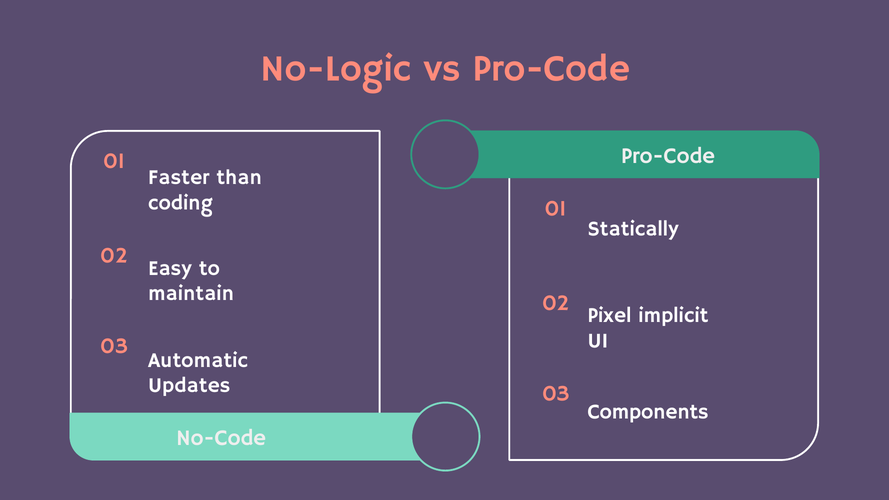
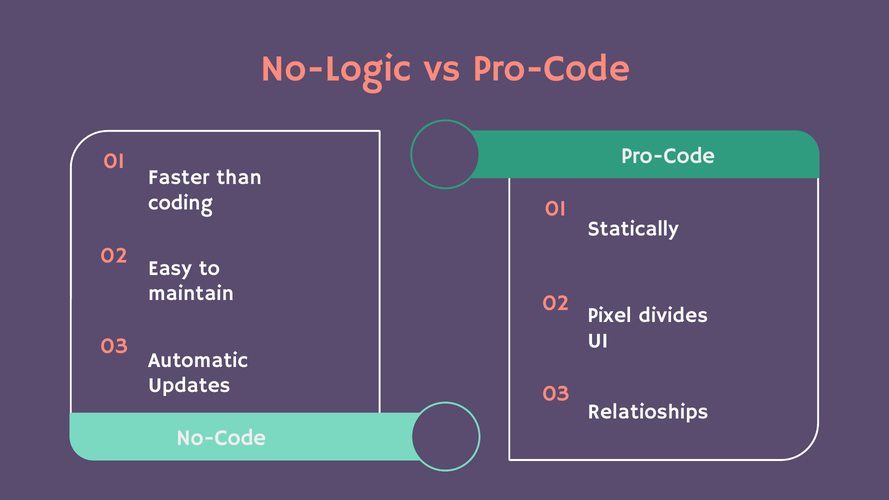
implicit: implicit -> divides (673, 315)
Components: Components -> Relatioships (648, 412)
